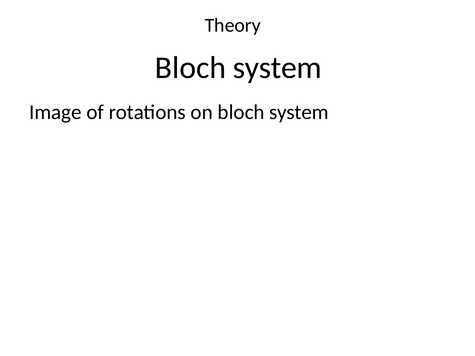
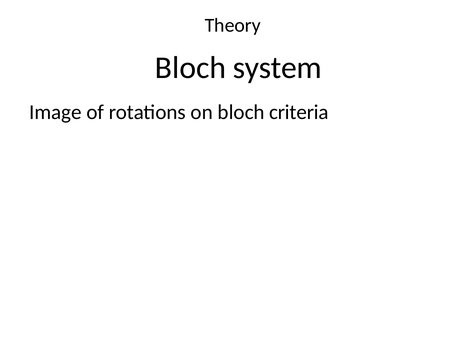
on bloch system: system -> criteria (299, 112)
